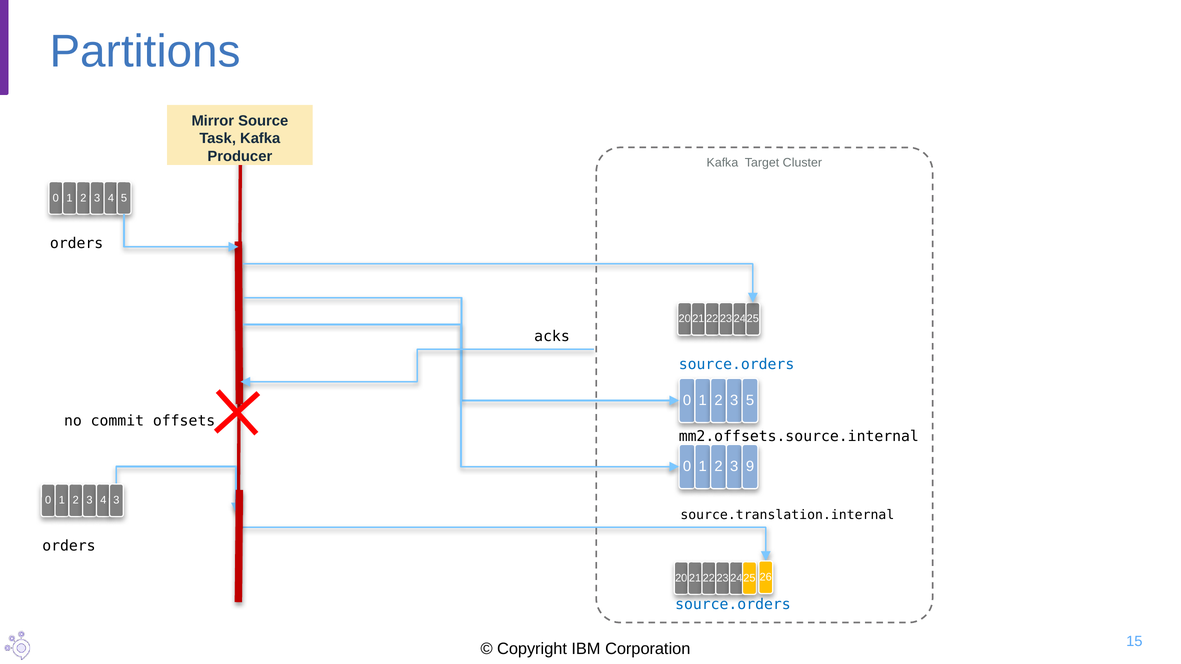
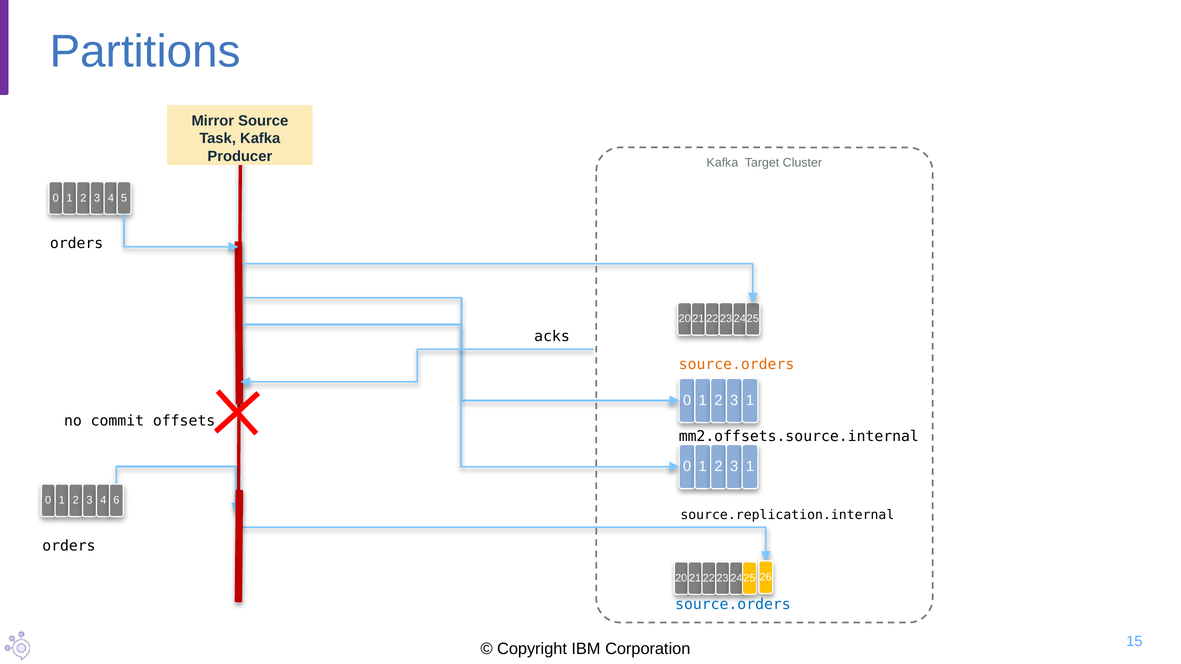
source.orders colour: blue -> orange (737, 364)
5: 5 -> 1 (750, 401)
9: 9 -> 1 (750, 467)
3: 3 -> 6 (116, 501)
source.translation.internal: source.translation.internal -> source.replication.internal (787, 515)
